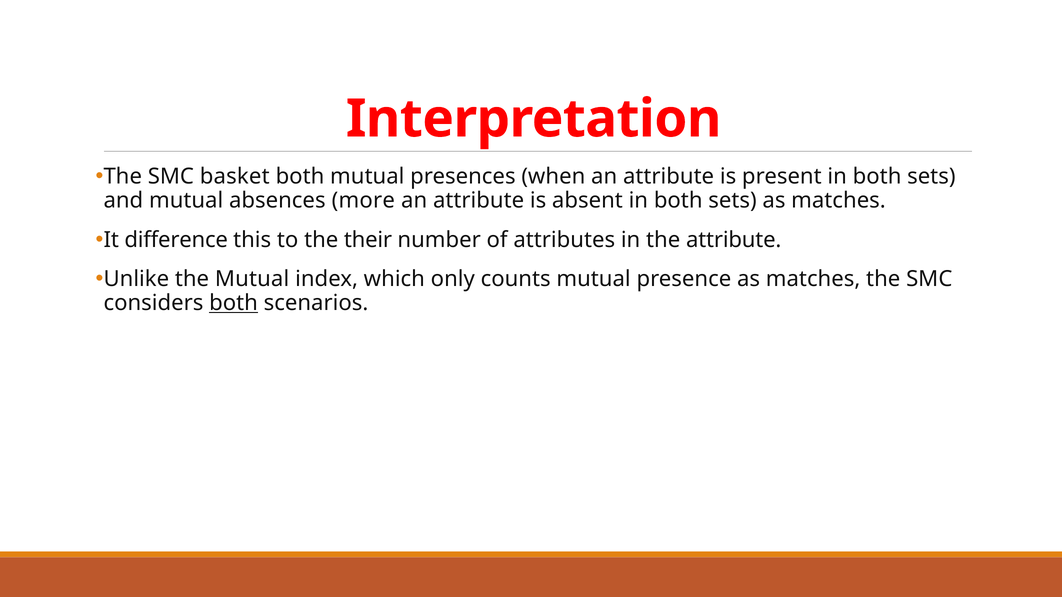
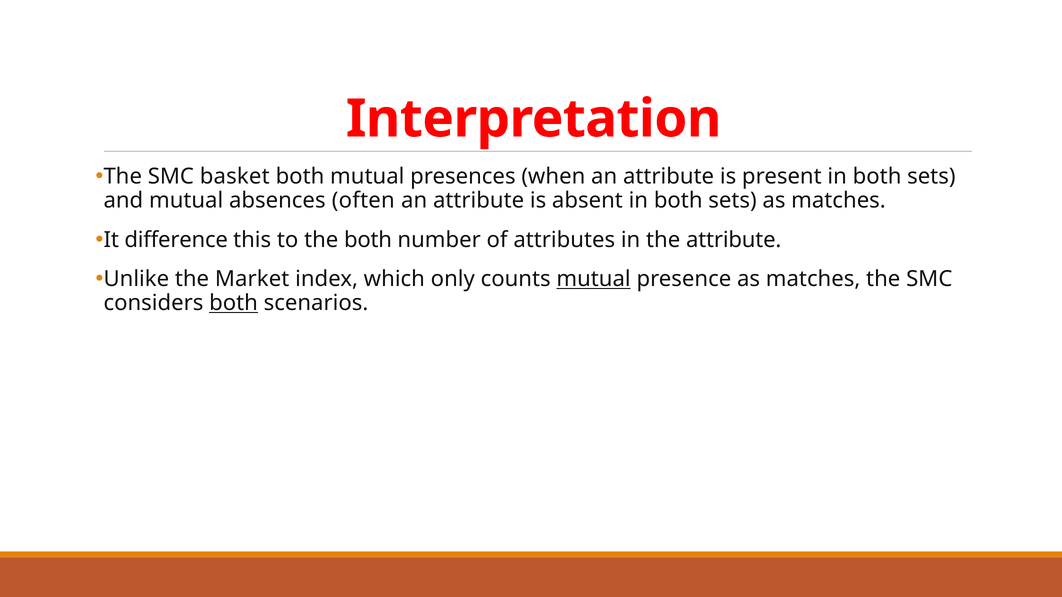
more: more -> often (363, 200)
the their: their -> both (368, 240)
the Mutual: Mutual -> Market (252, 279)
mutual underline: none -> present (594, 279)
